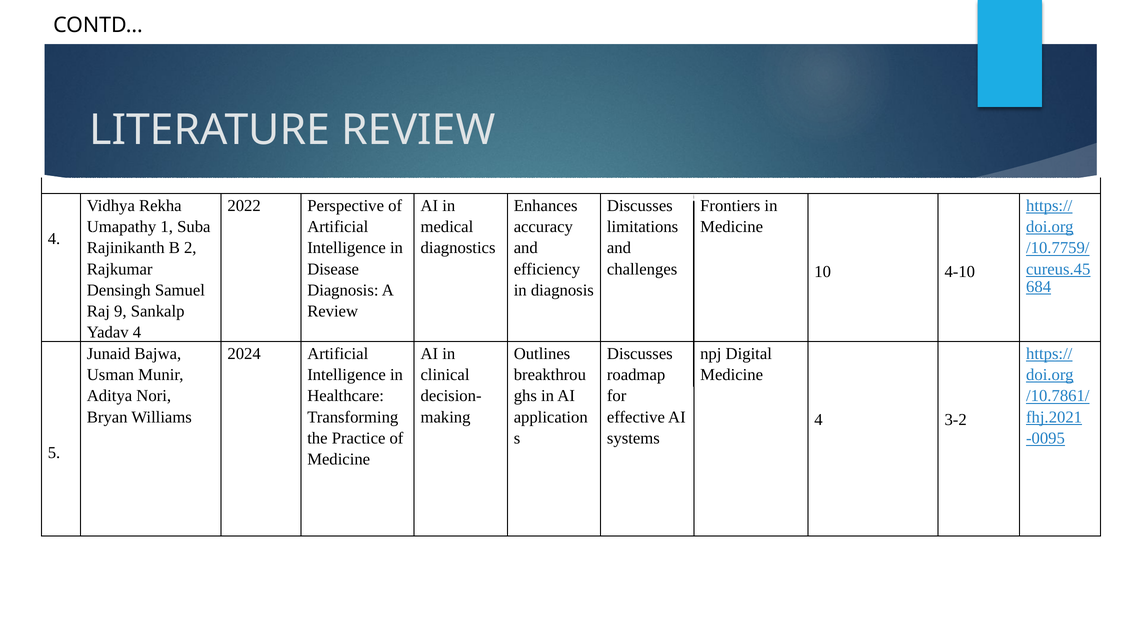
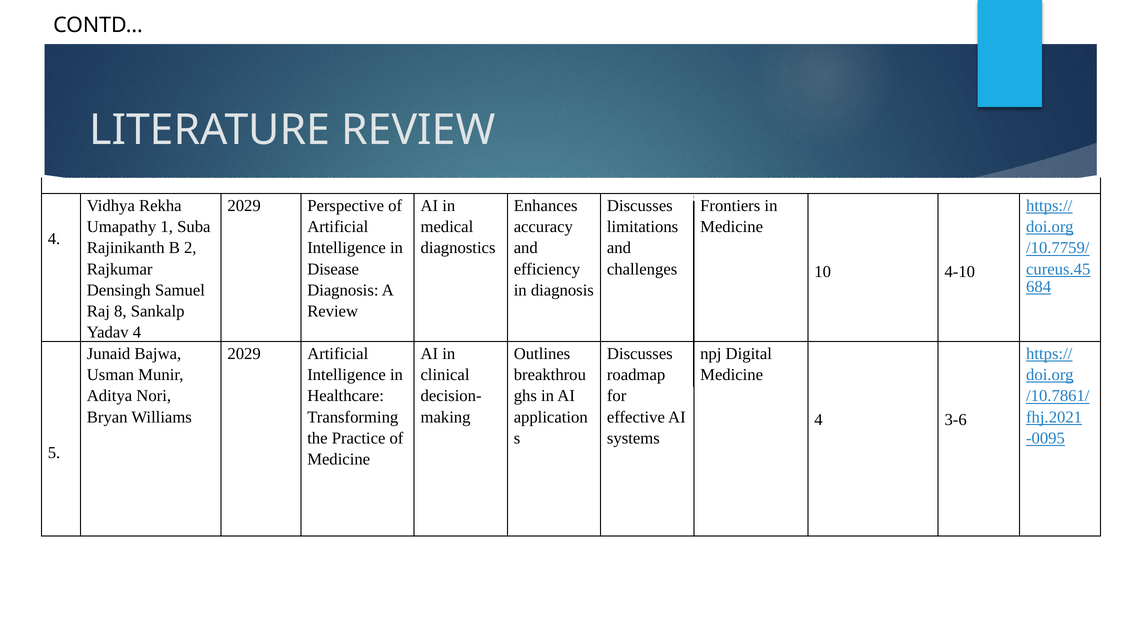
2022: 2022 -> 2029 (244, 206)
9: 9 -> 8 (120, 312)
2024: 2024 -> 2029 (244, 354)
3-2: 3-2 -> 3-6 (956, 420)
